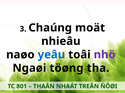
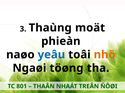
Chaúng: Chaúng -> Thaùng (50, 28)
nhieâu: nhieâu -> phieàn (61, 42)
nhö colour: purple -> orange (105, 55)
